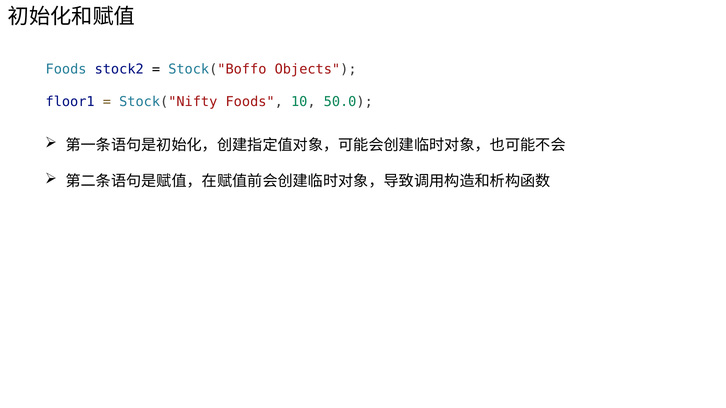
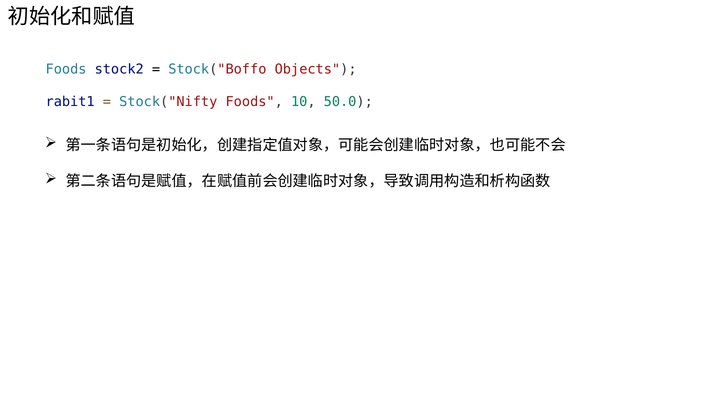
floor1: floor1 -> rabit1 (70, 102)
